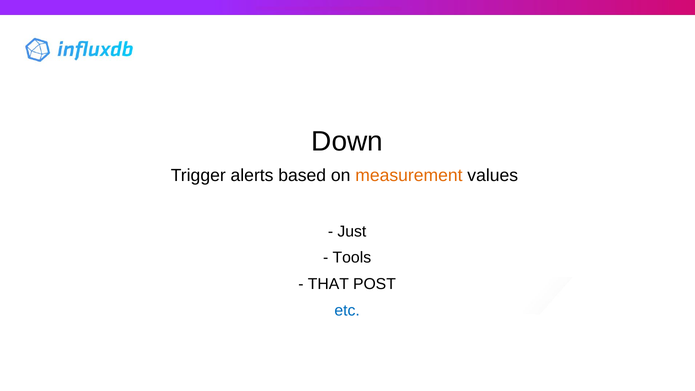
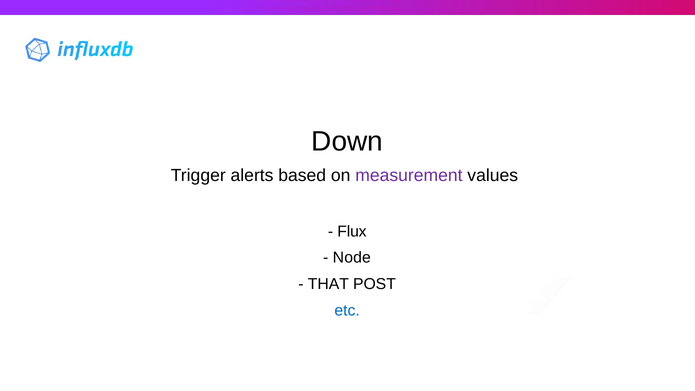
measurement colour: orange -> purple (409, 176)
Just: Just -> Flux (352, 231)
Tools: Tools -> Node (352, 258)
